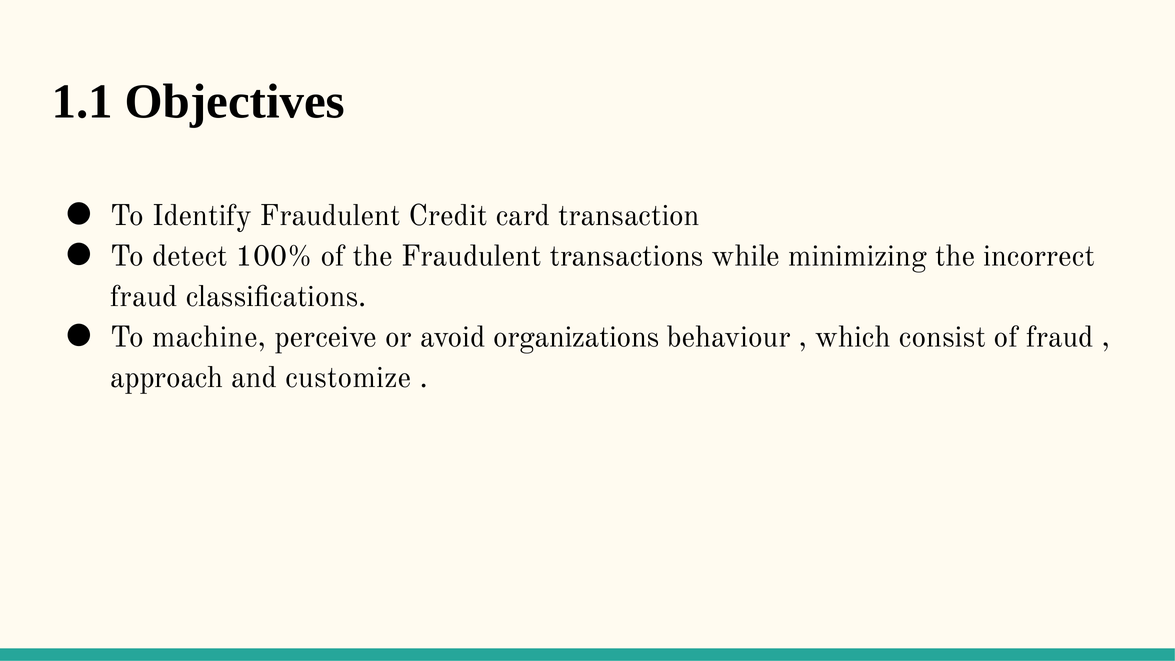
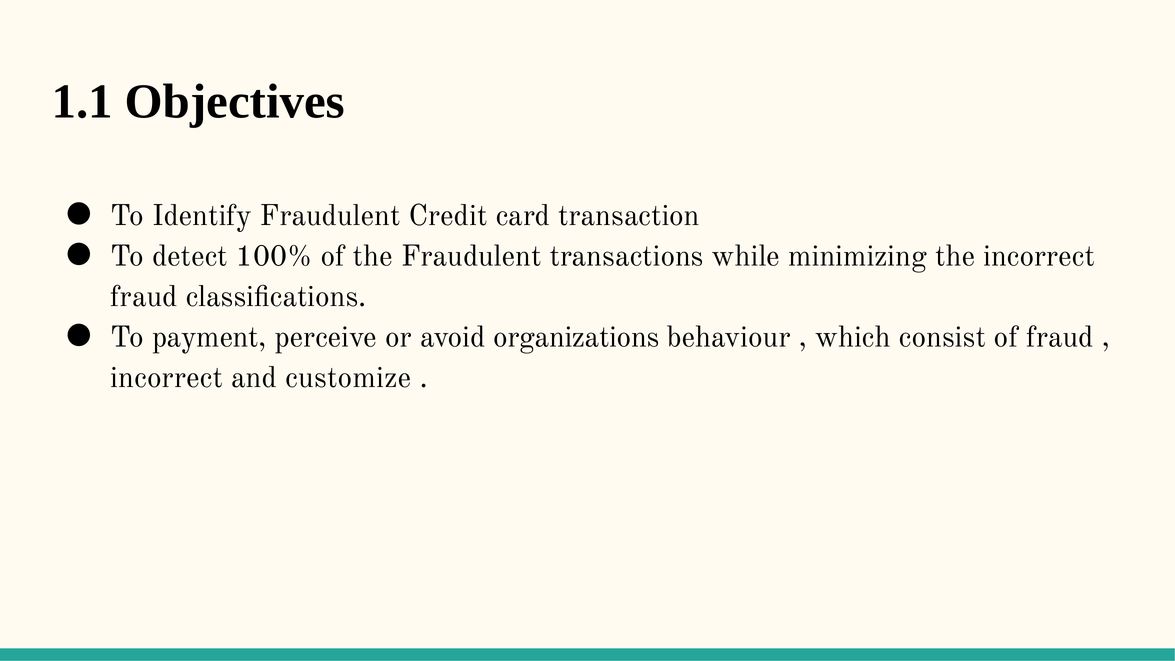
machine: machine -> payment (209, 337)
approach: approach -> incorrect (167, 378)
